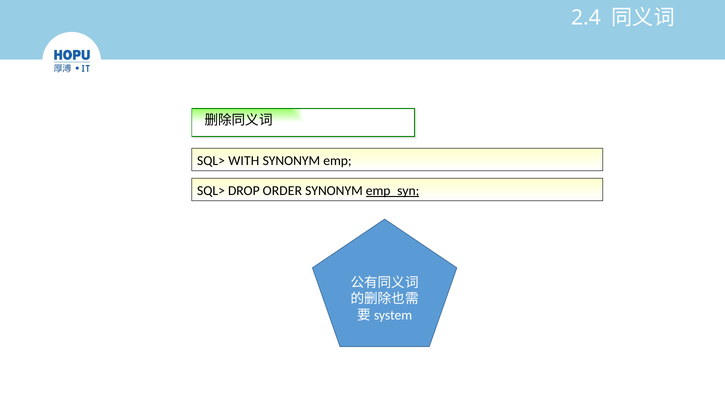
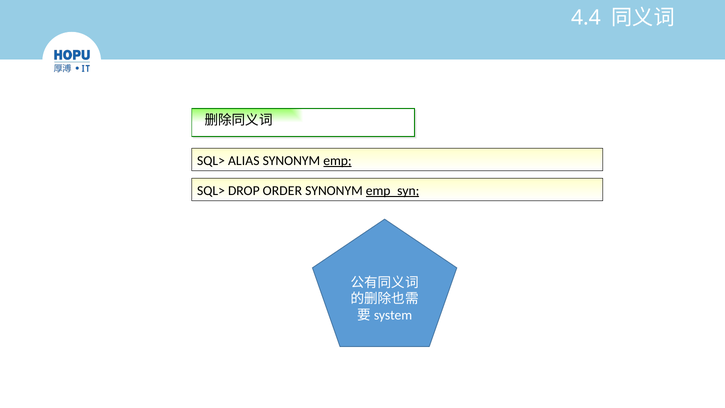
2.4: 2.4 -> 4.4 (586, 18)
WITH: WITH -> ALIAS (244, 161)
emp underline: none -> present (337, 161)
